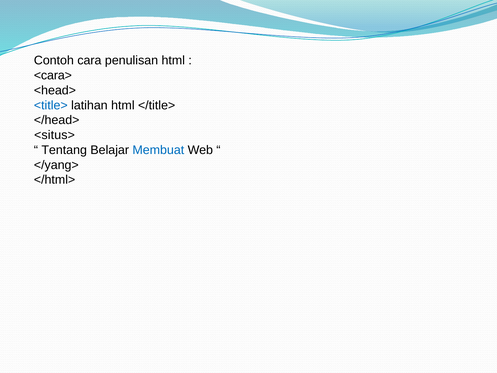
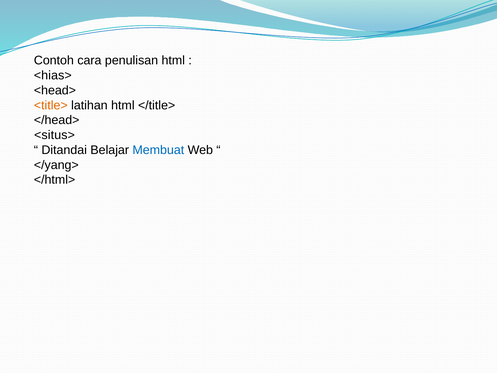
<cara>: <cara> -> <hias> (53, 75)
<title> colour: blue -> orange (51, 105)
Tentang: Tentang -> Ditandai (64, 150)
